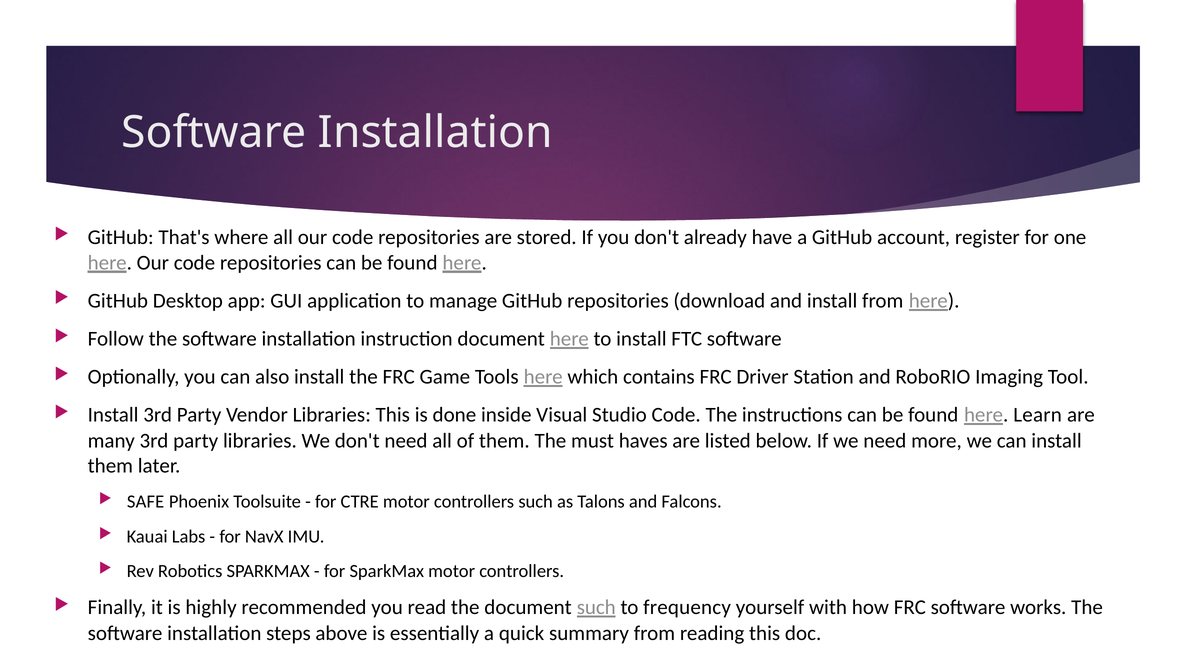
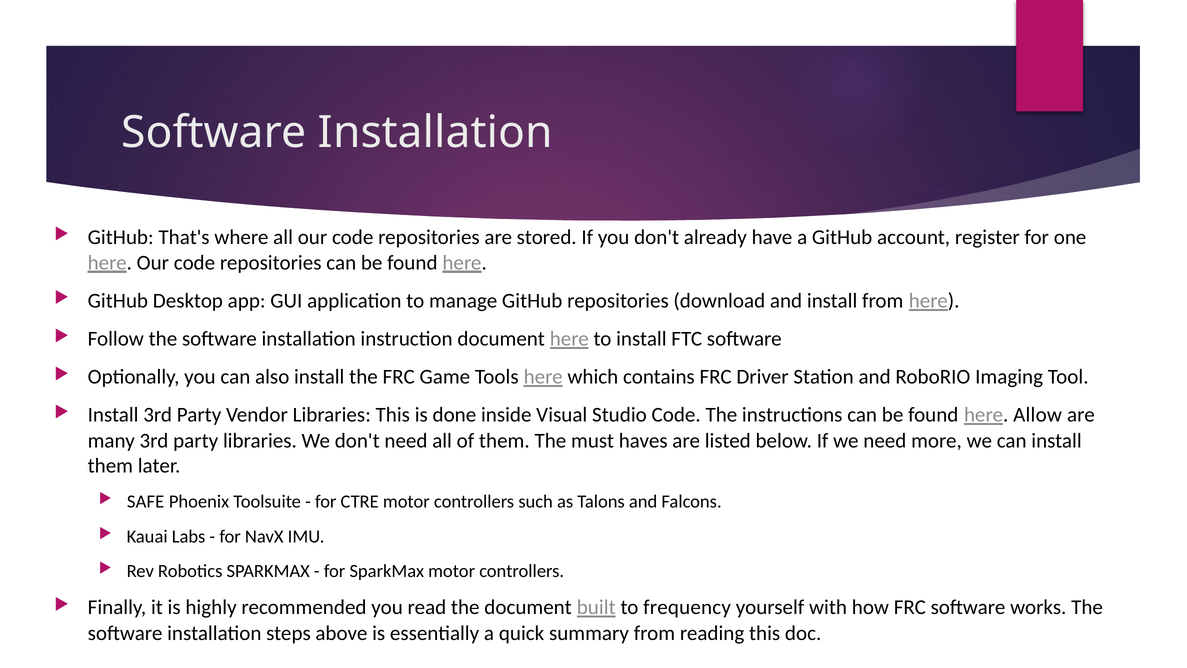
Learn: Learn -> Allow (1038, 415)
document such: such -> built (596, 607)
